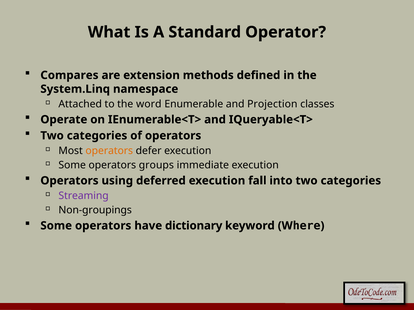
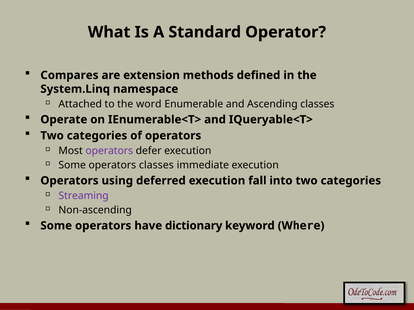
Projection: Projection -> Ascending (272, 104)
operators colour: orange -> purple (109, 151)
operators groups: groups -> classes (156, 165)
Non-groupings: Non-groupings -> Non-ascending (95, 211)
